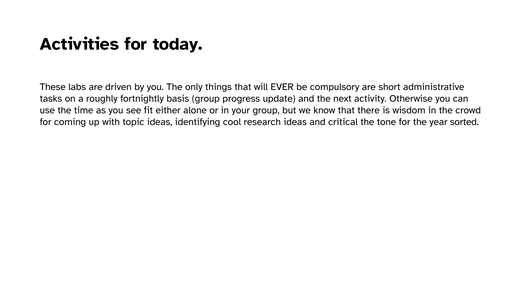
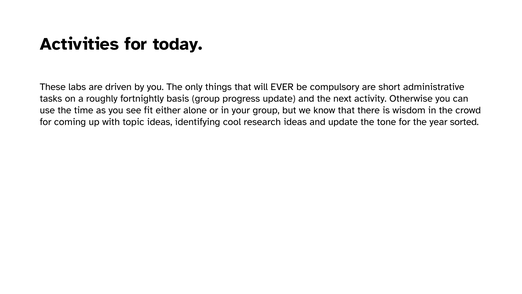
and critical: critical -> update (343, 122)
